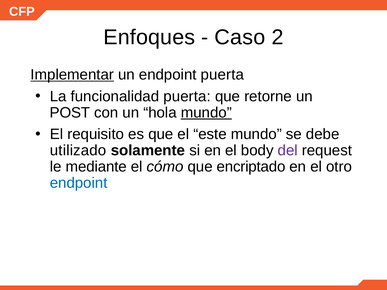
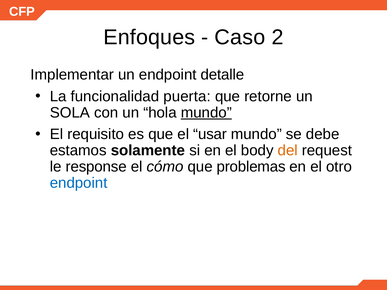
Implementar underline: present -> none (72, 75)
endpoint puerta: puerta -> detalle (222, 75)
POST: POST -> SOLA (70, 113)
este: este -> usar (210, 134)
utilizado: utilizado -> estamos (78, 151)
del colour: purple -> orange (288, 151)
mediante: mediante -> response (96, 167)
encriptado: encriptado -> problemas (251, 167)
